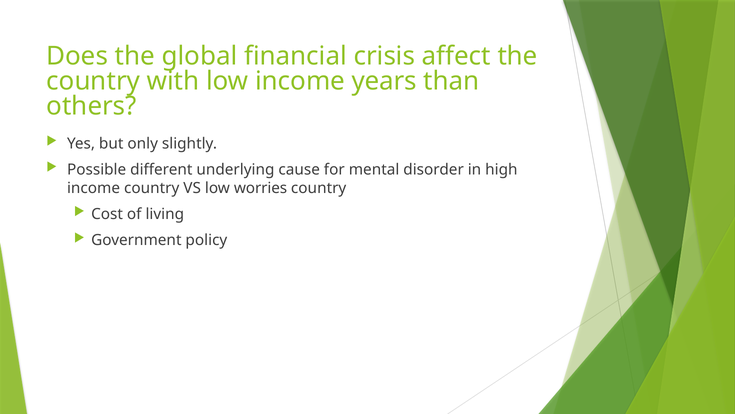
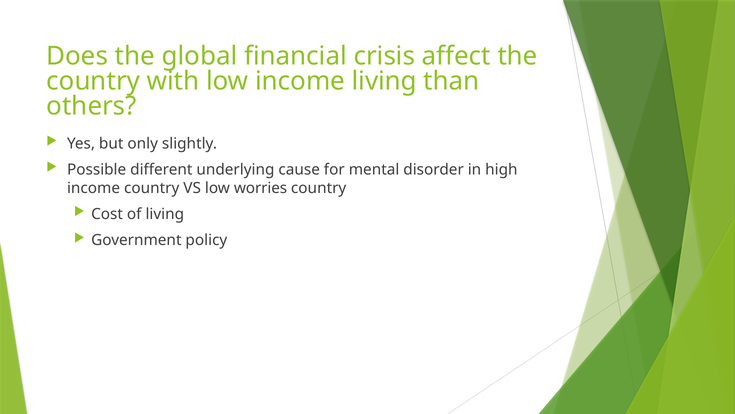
income years: years -> living (384, 81)
